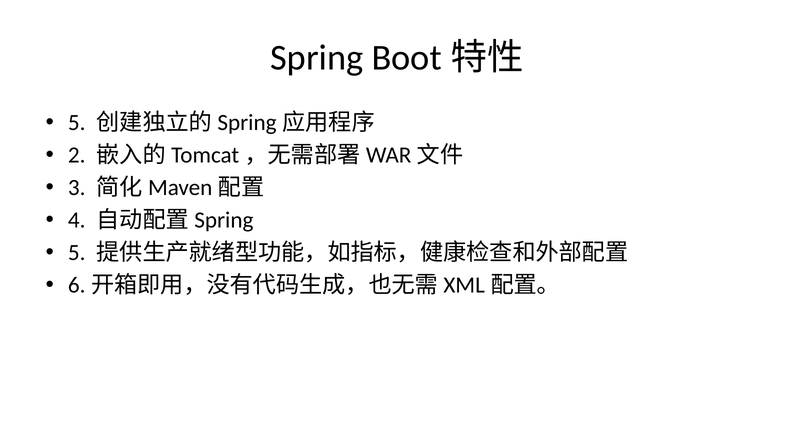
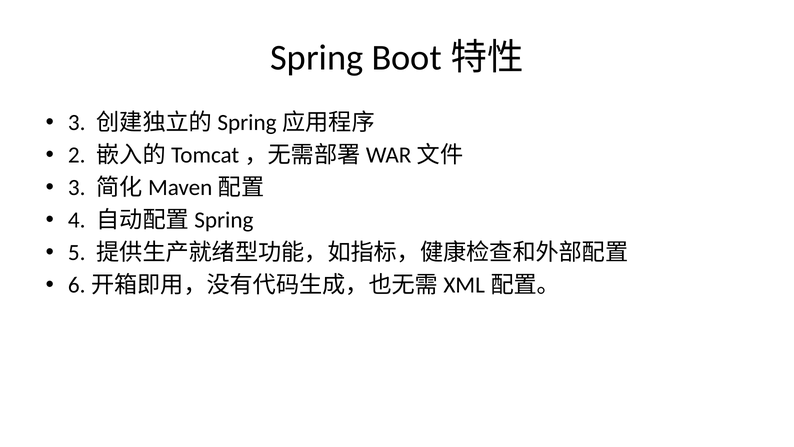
5: 5 -> 3 (77, 123)
